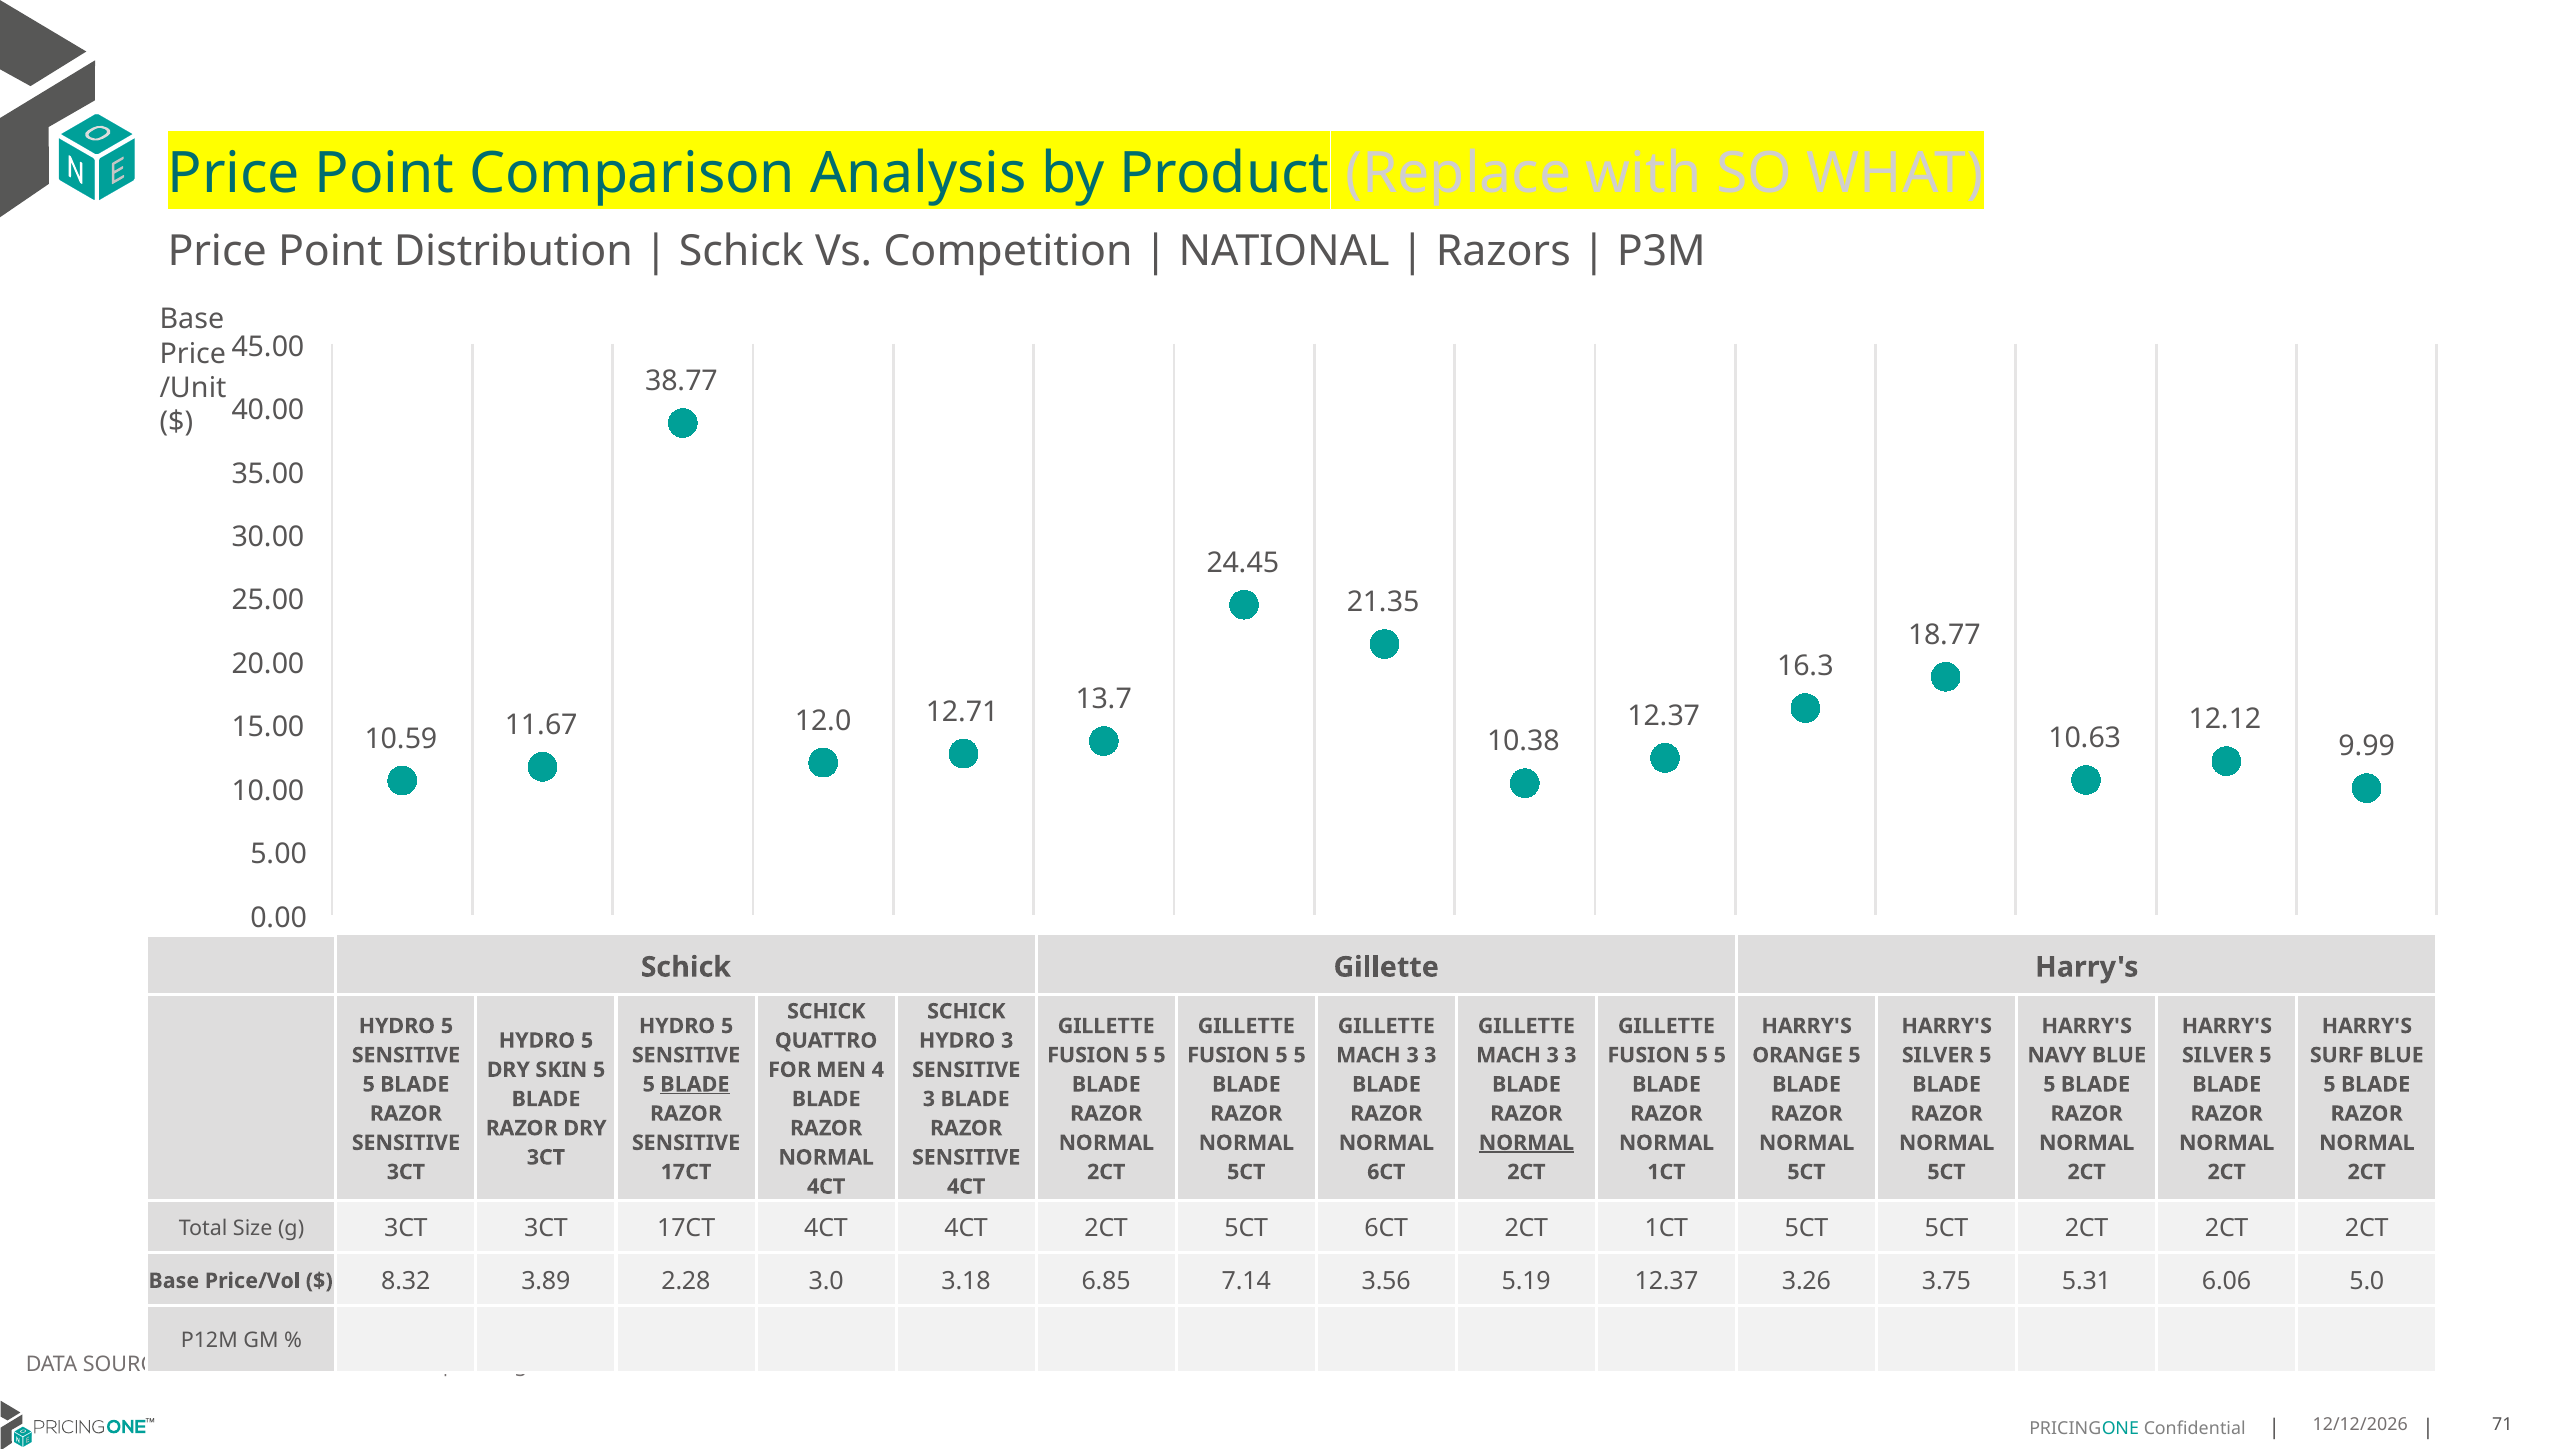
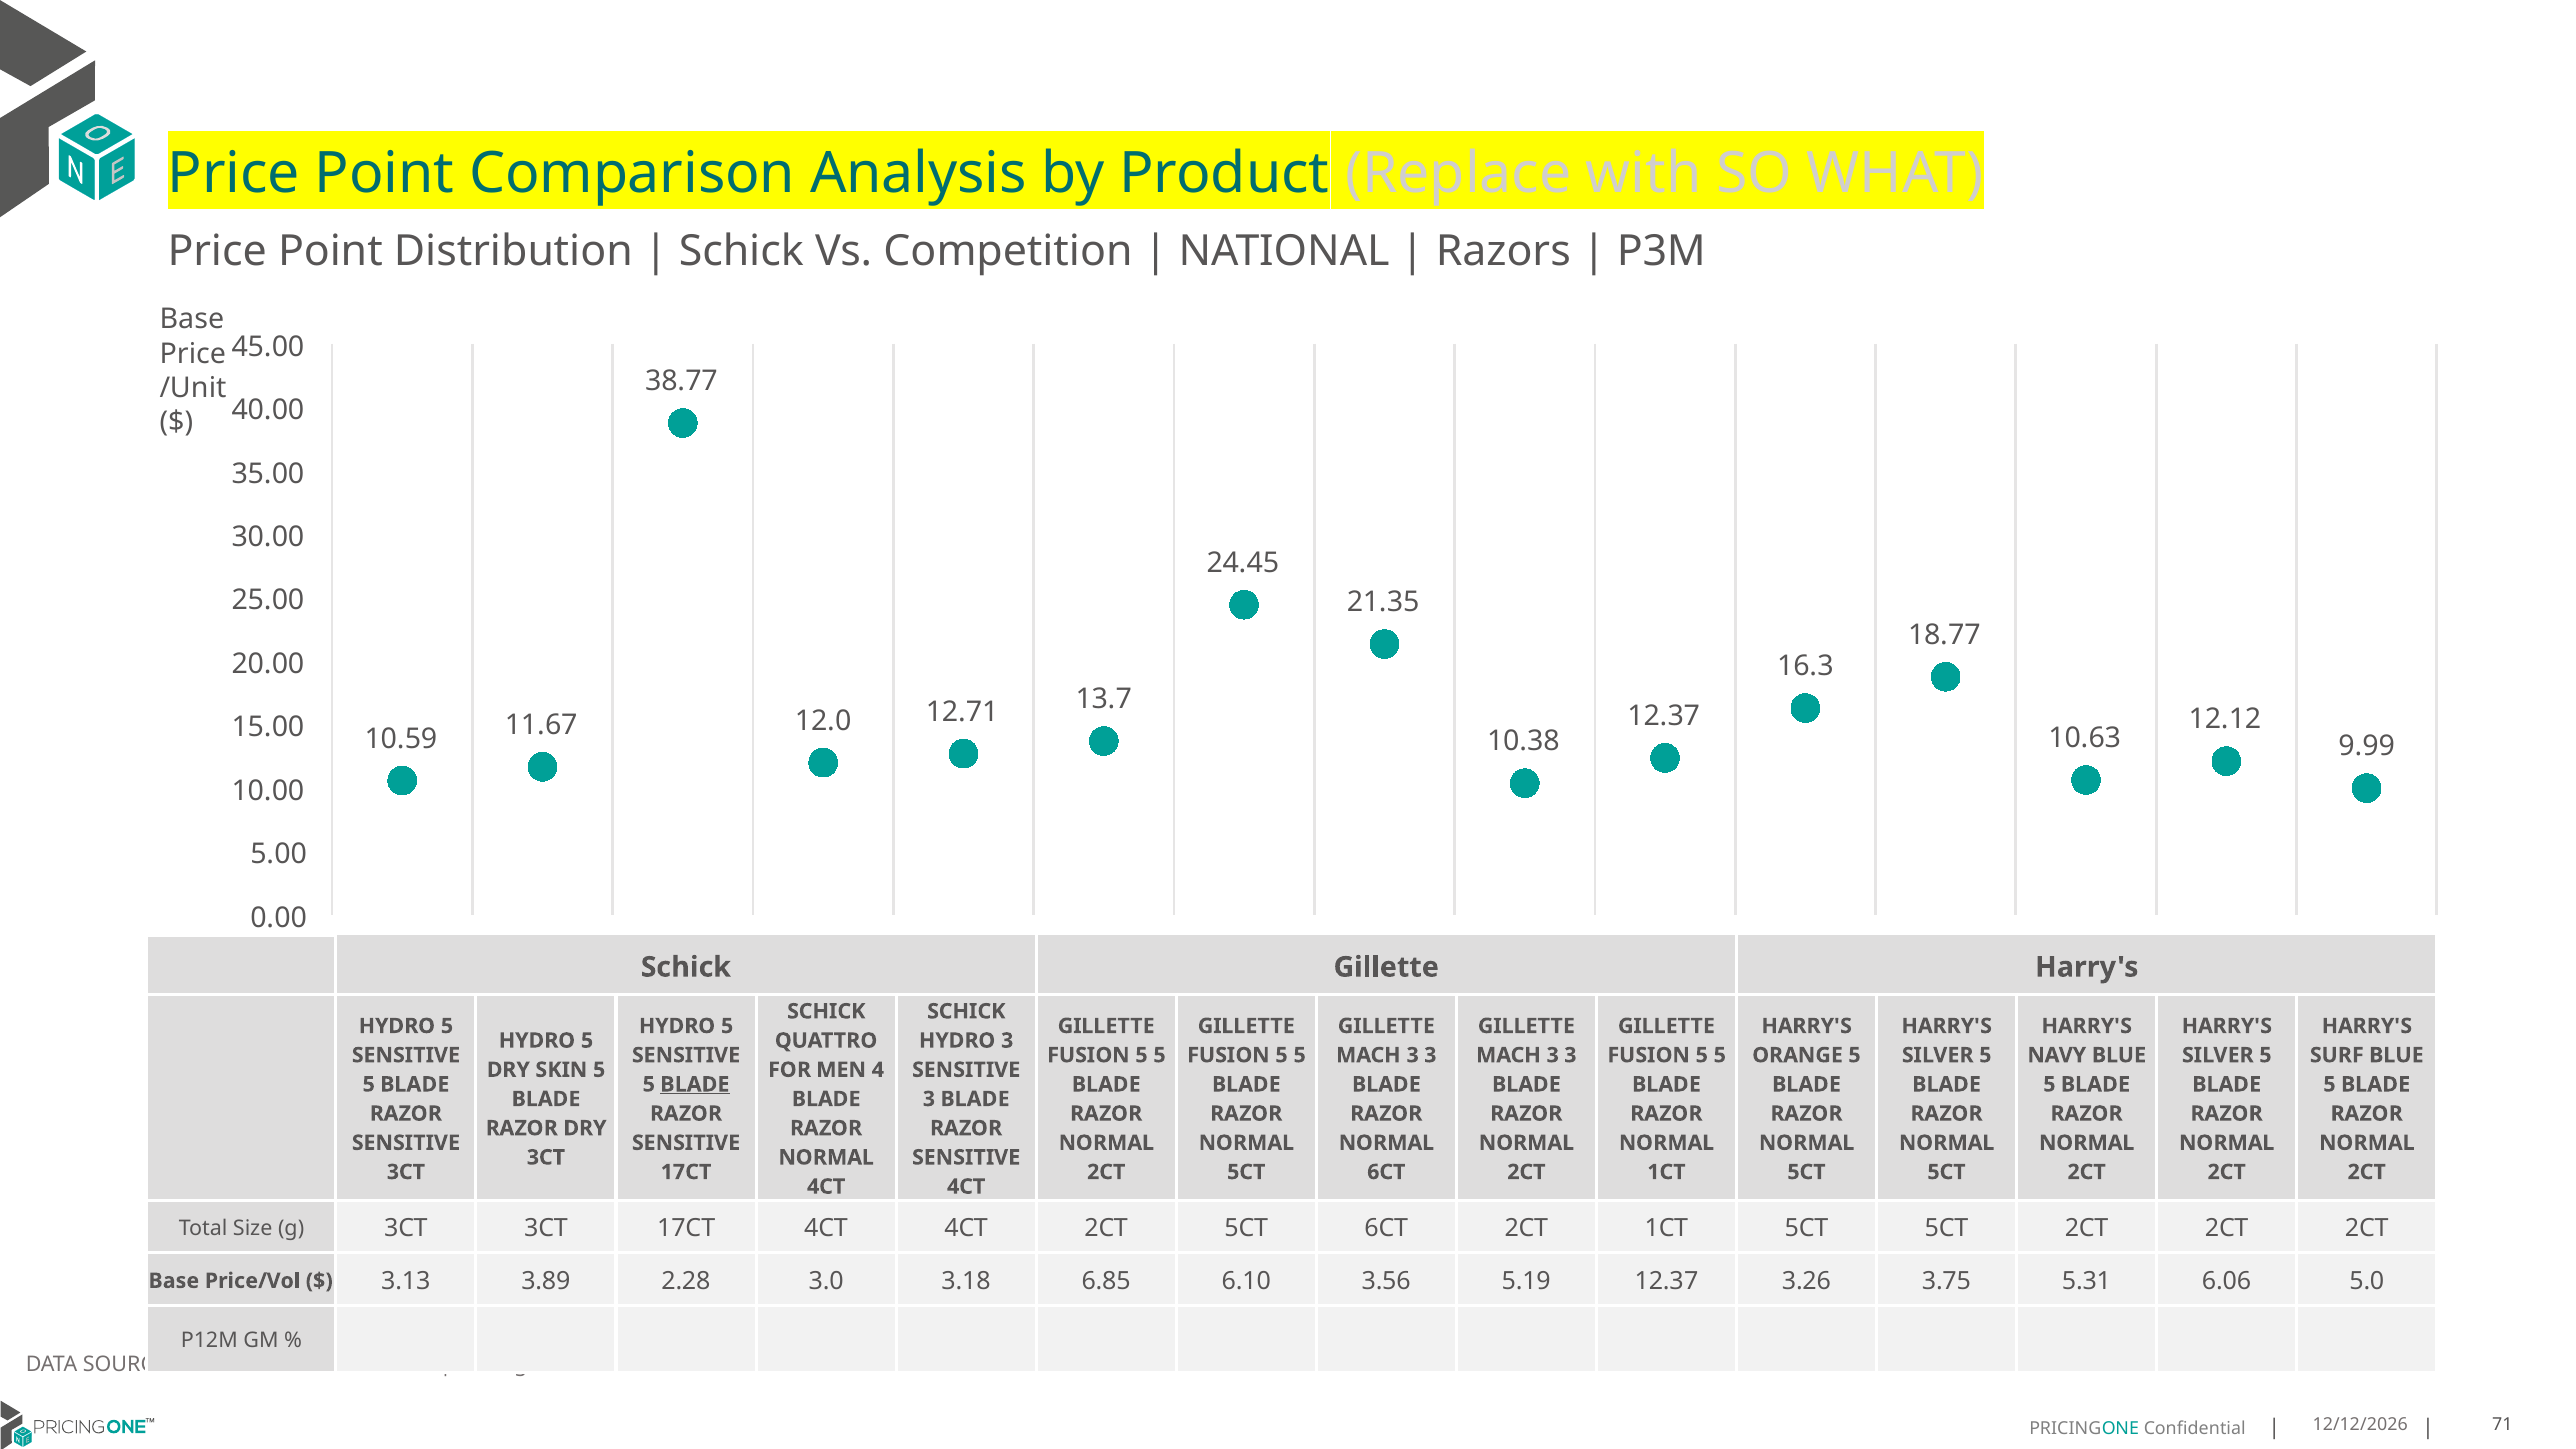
NORMAL underline: present -> none (1526, 1143)
8.32: 8.32 -> 3.13 (406, 1281)
7.14: 7.14 -> 6.10 (1246, 1281)
